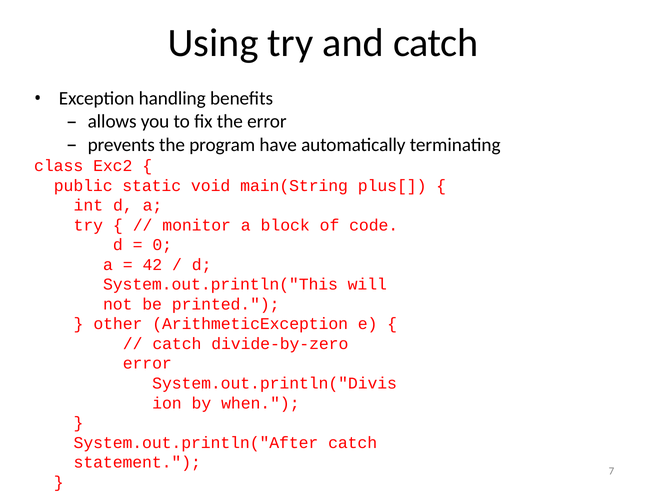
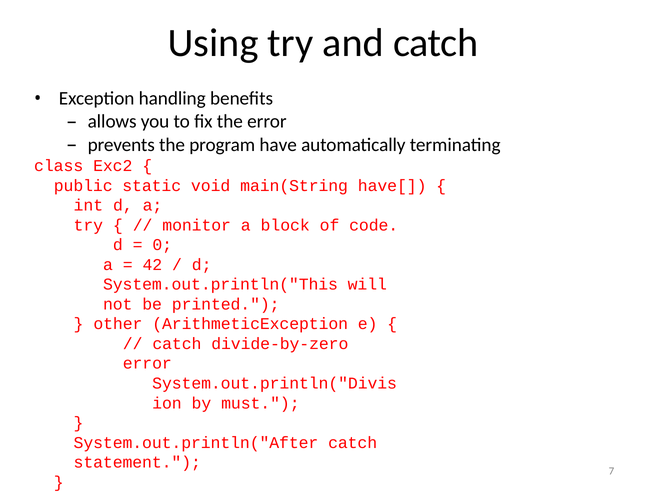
plus[: plus[ -> have[ (392, 186)
when: when -> must (260, 403)
